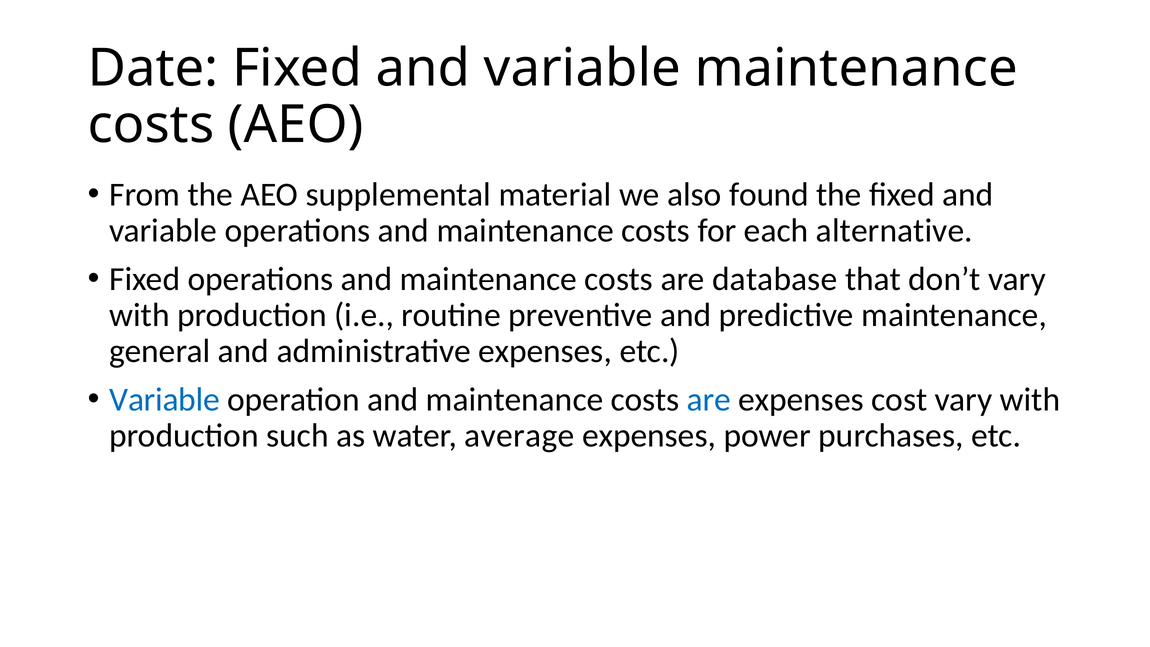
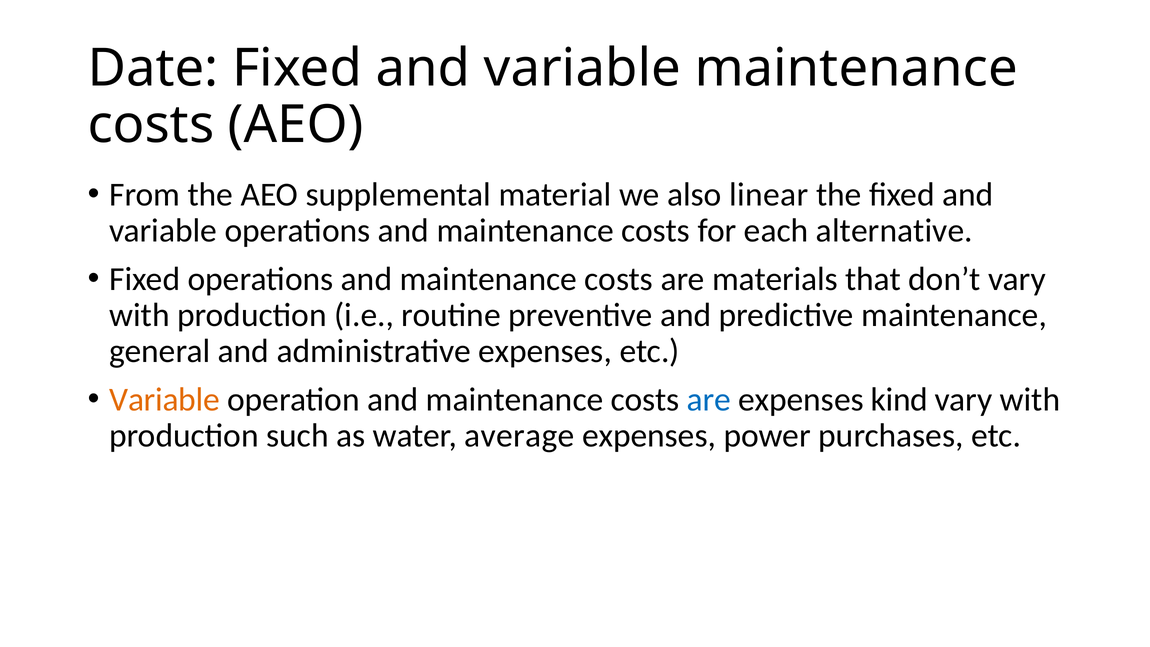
found: found -> linear (769, 194)
database: database -> materials (775, 279)
Variable colour: blue -> orange (165, 400)
cost: cost -> kind (899, 400)
